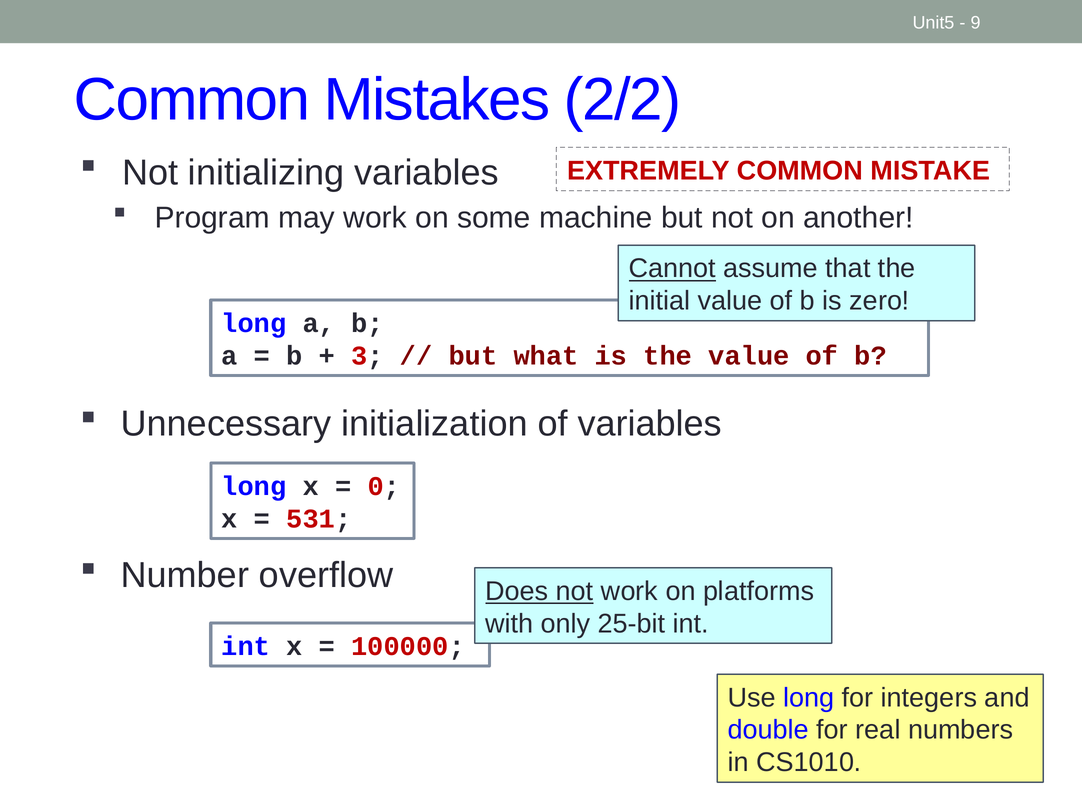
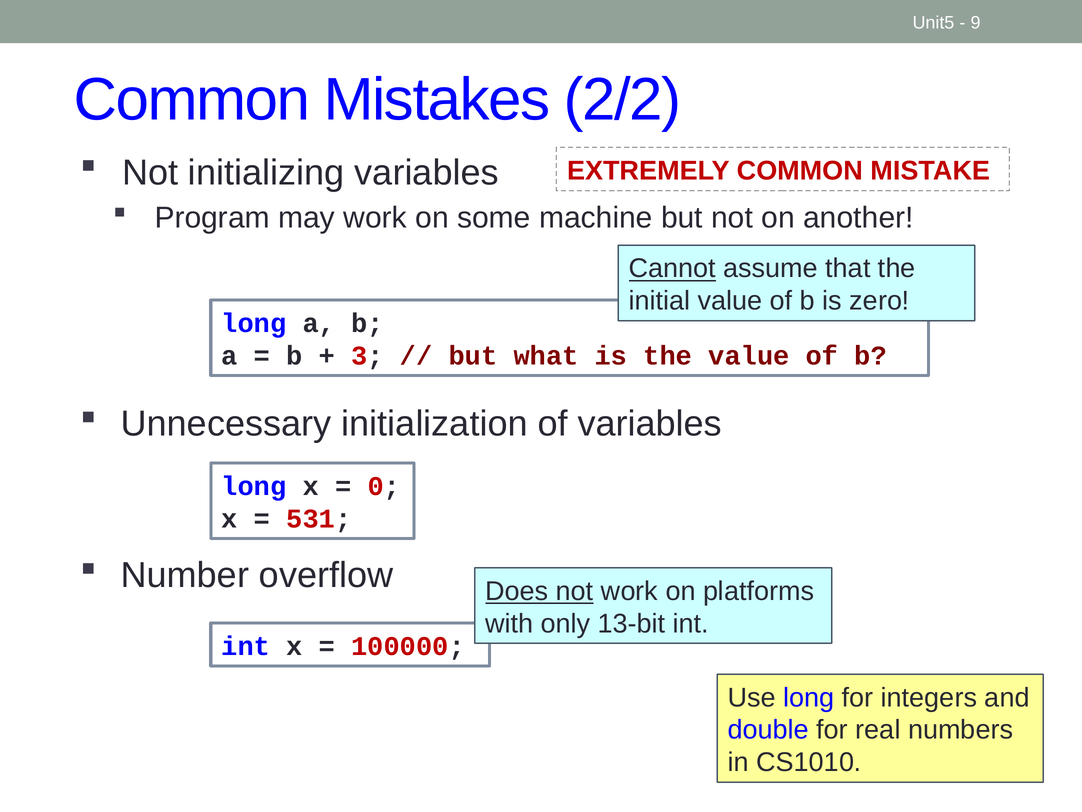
25-bit: 25-bit -> 13-bit (632, 623)
